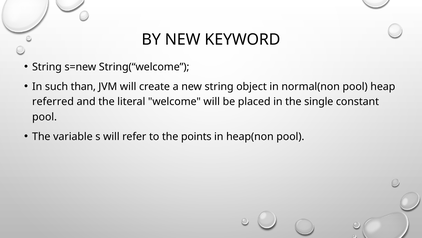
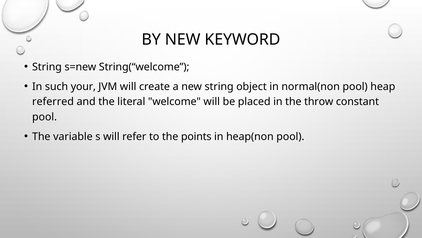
than: than -> your (83, 86)
single: single -> throw (319, 101)
